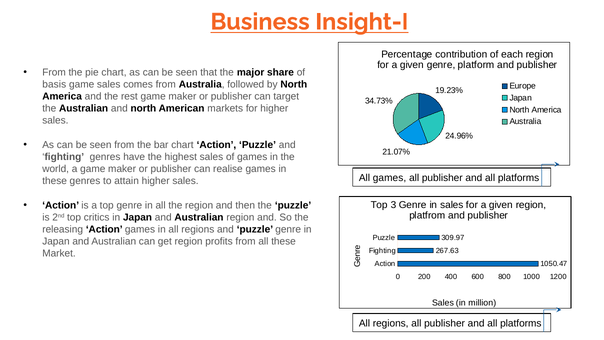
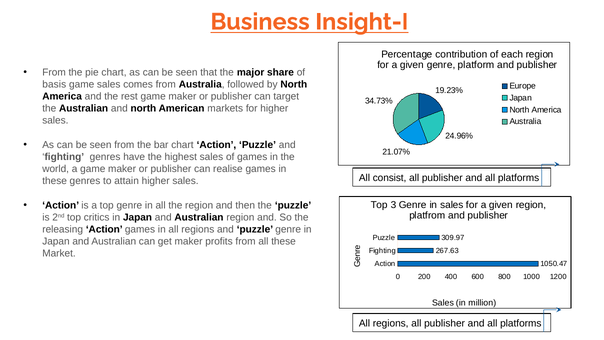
All games: games -> consist (390, 178)
get region: region -> maker (189, 241)
